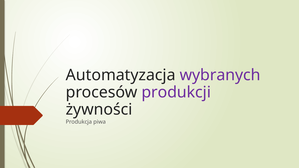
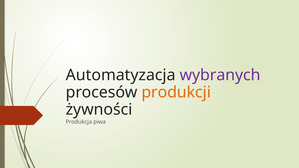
produkcji colour: purple -> orange (176, 92)
